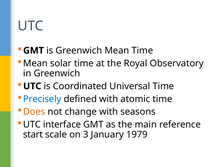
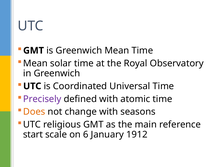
Precisely colour: blue -> purple (42, 99)
interface: interface -> religious (62, 125)
3: 3 -> 6 (86, 135)
1979: 1979 -> 1912 (137, 135)
